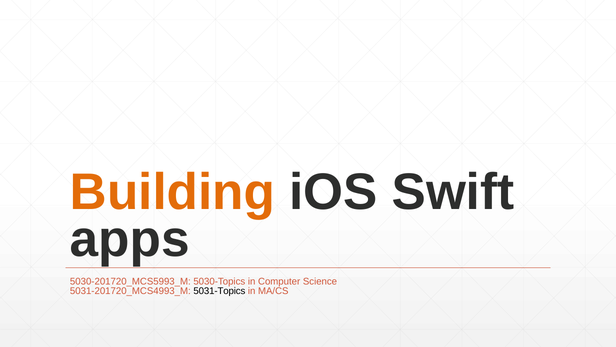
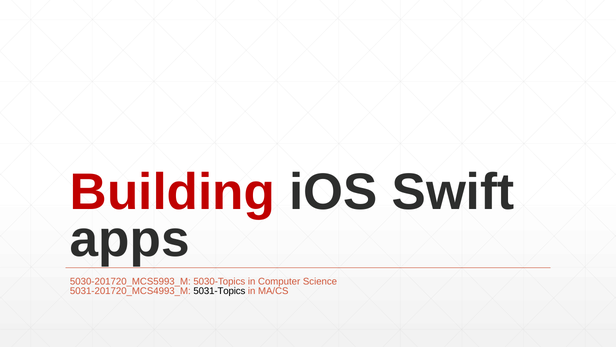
Building colour: orange -> red (172, 192)
